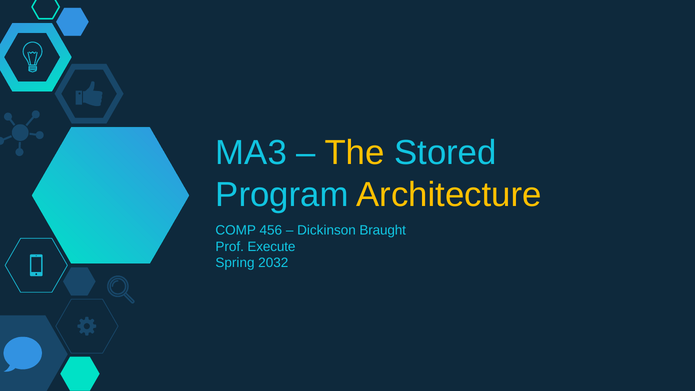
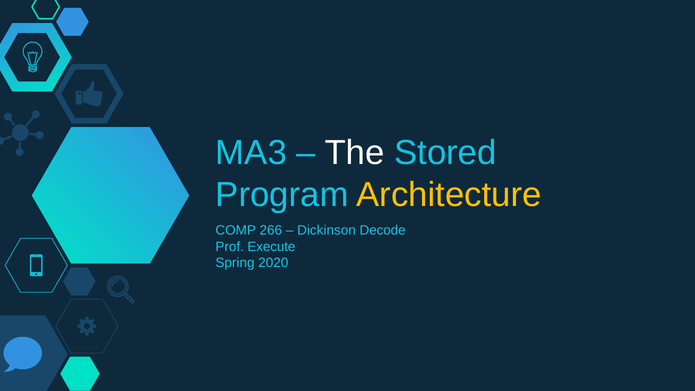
The colour: yellow -> white (355, 153)
456: 456 -> 266 (271, 230)
Braught: Braught -> Decode (383, 230)
2032: 2032 -> 2020 (273, 263)
